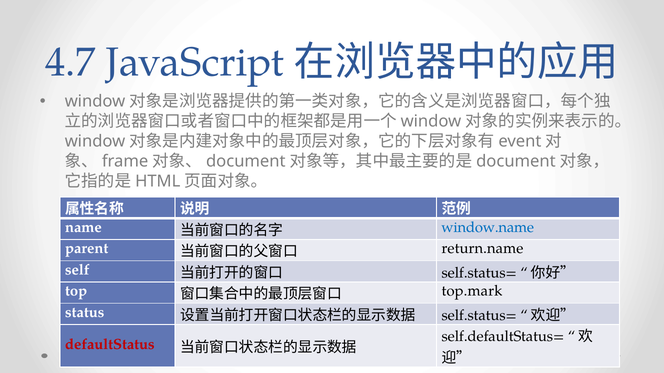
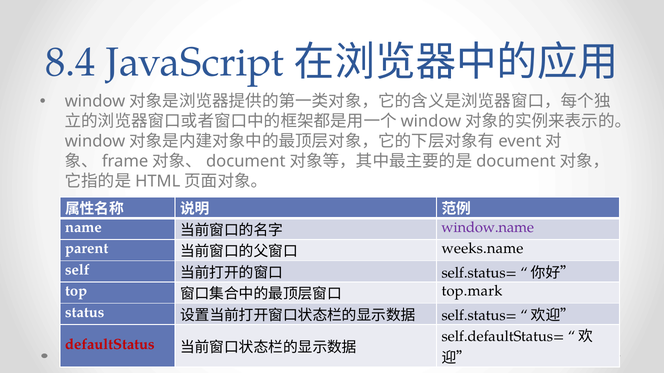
4.7: 4.7 -> 8.4 (70, 62)
window.name colour: blue -> purple (488, 228)
return.name: return.name -> weeks.name (482, 249)
